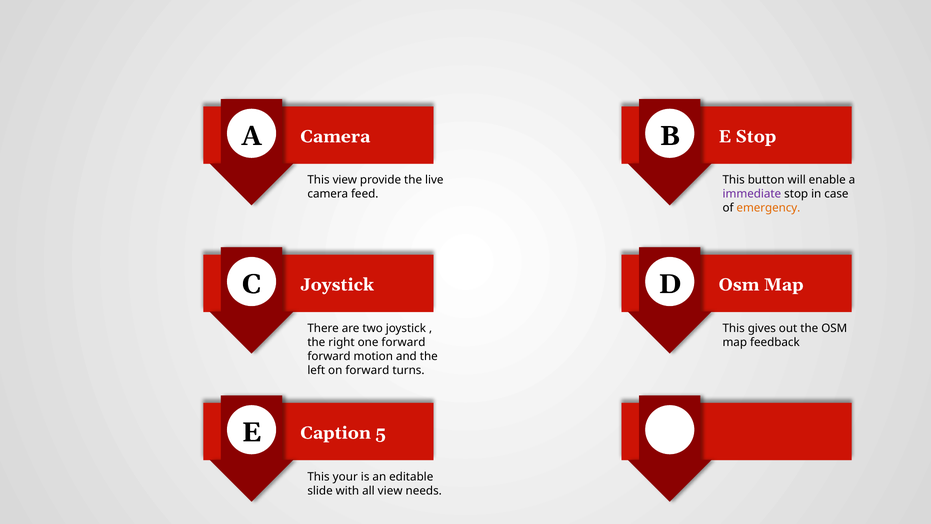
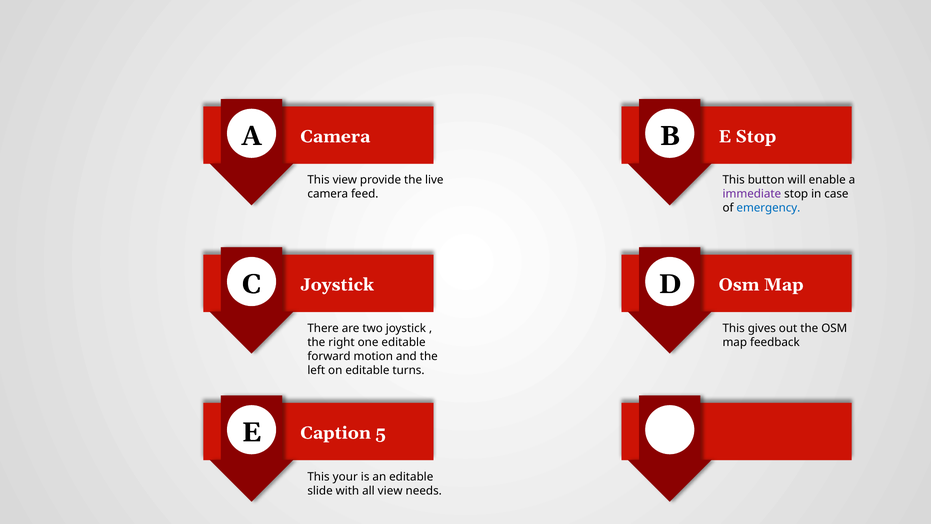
emergency colour: orange -> blue (768, 208)
one forward: forward -> editable (404, 342)
on forward: forward -> editable (367, 370)
